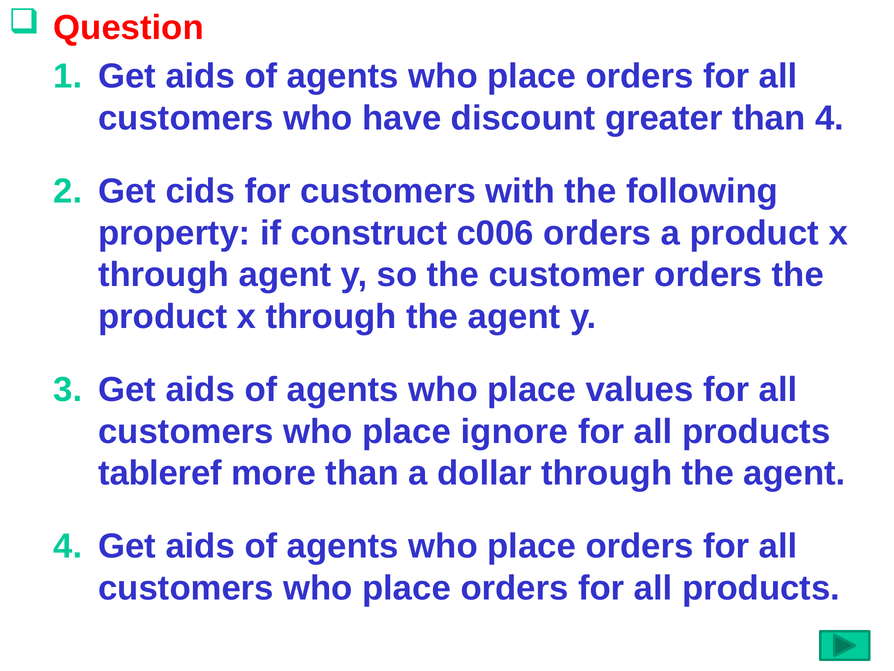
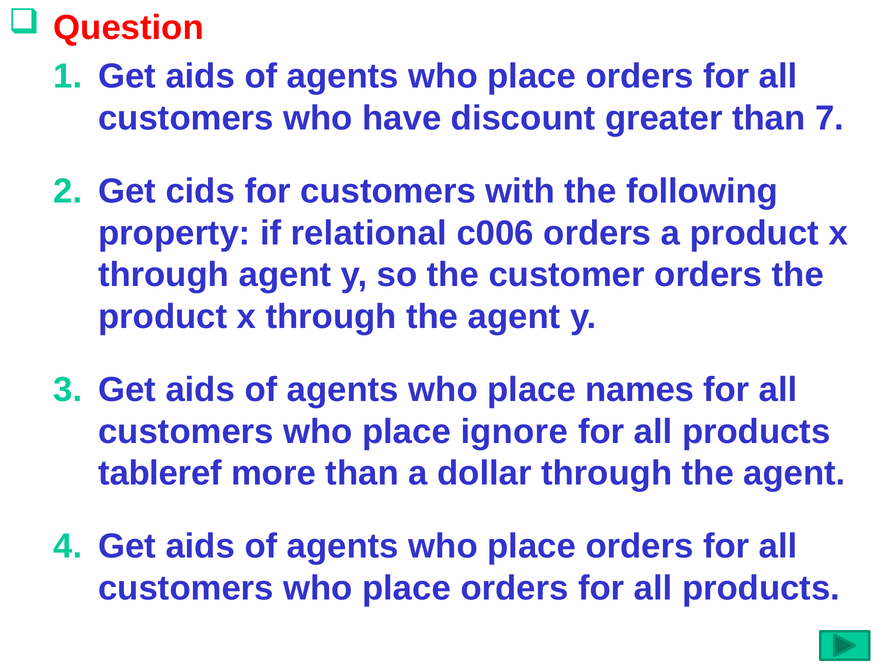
than 4: 4 -> 7 (830, 118)
construct: construct -> relational (369, 233)
values: values -> names (640, 390)
